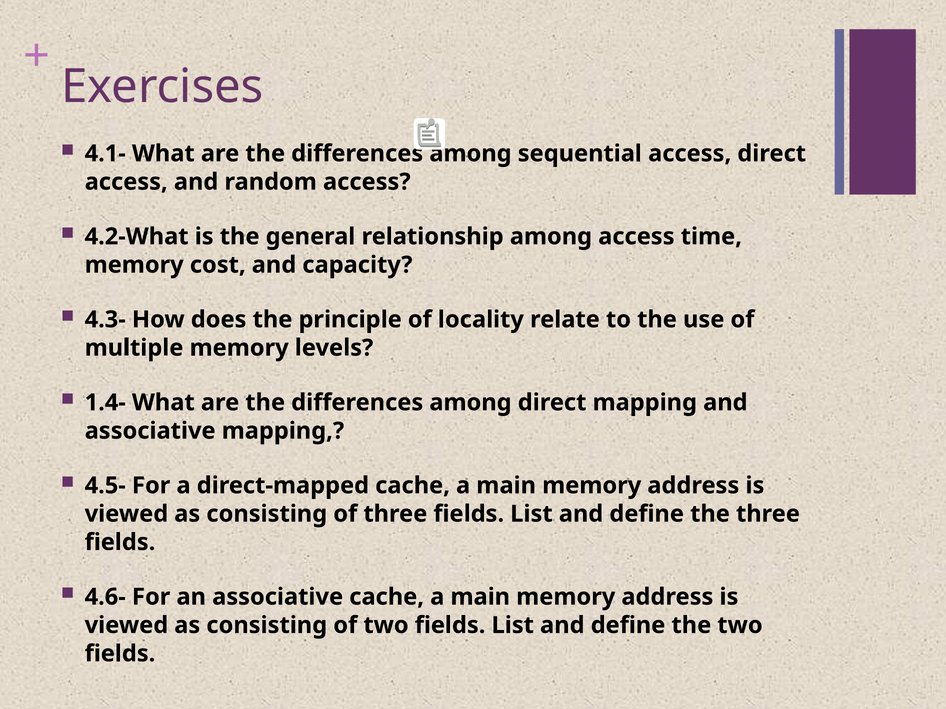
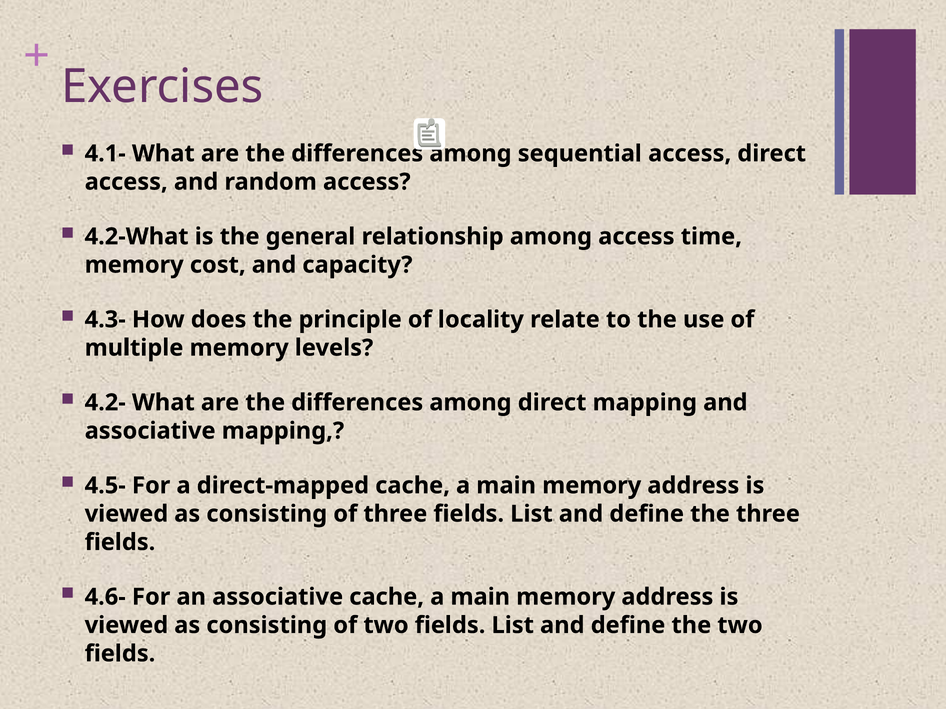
1.4-: 1.4- -> 4.2- (105, 403)
